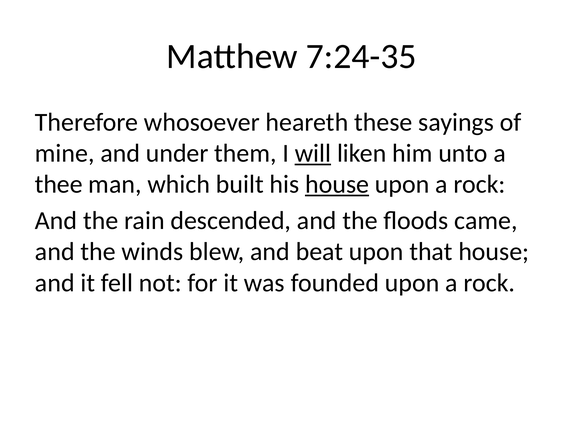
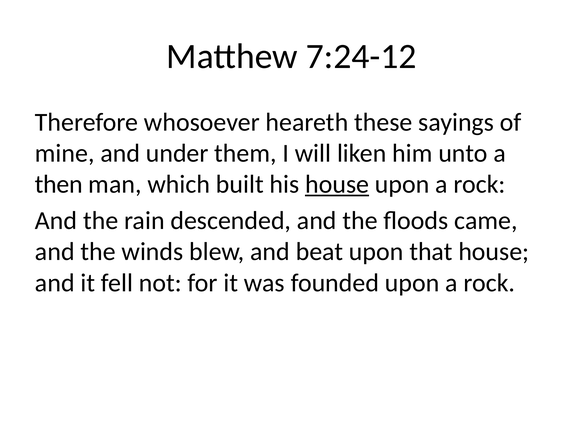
7:24-35: 7:24-35 -> 7:24-12 (361, 56)
will underline: present -> none (313, 153)
thee: thee -> then (59, 185)
